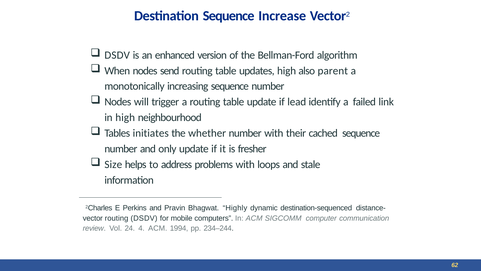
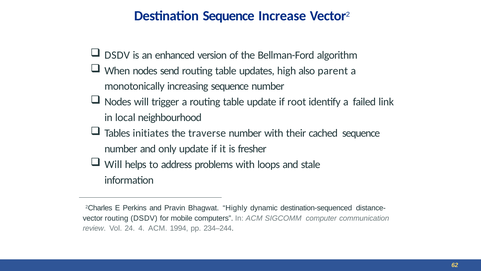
lead: lead -> root (297, 102)
in high: high -> local (125, 117)
whether: whether -> traverse (207, 133)
Size: Size -> Will (113, 164)
